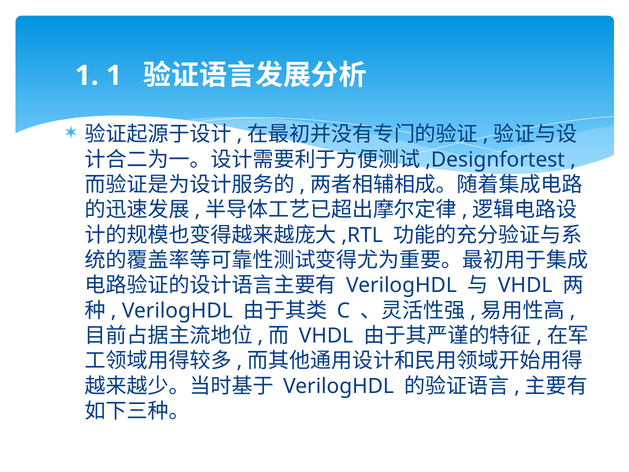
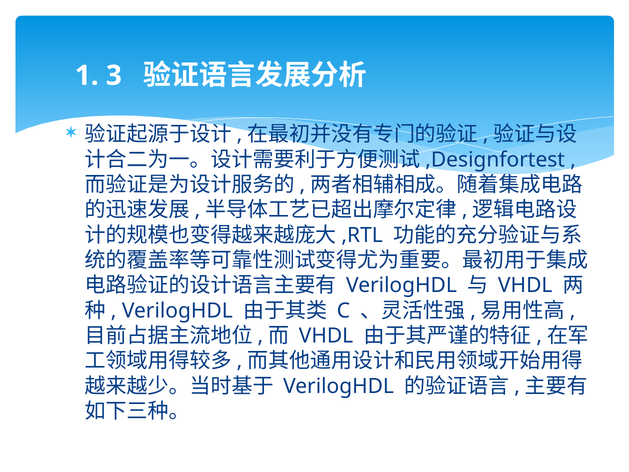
1 1: 1 -> 3 (114, 76)
